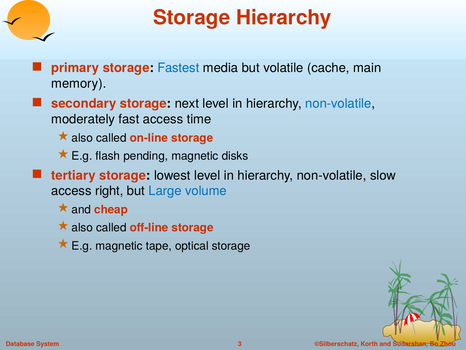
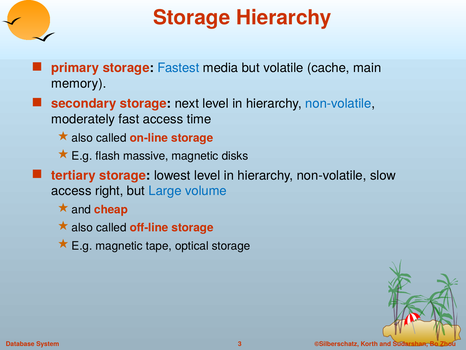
pending: pending -> massive (146, 156)
